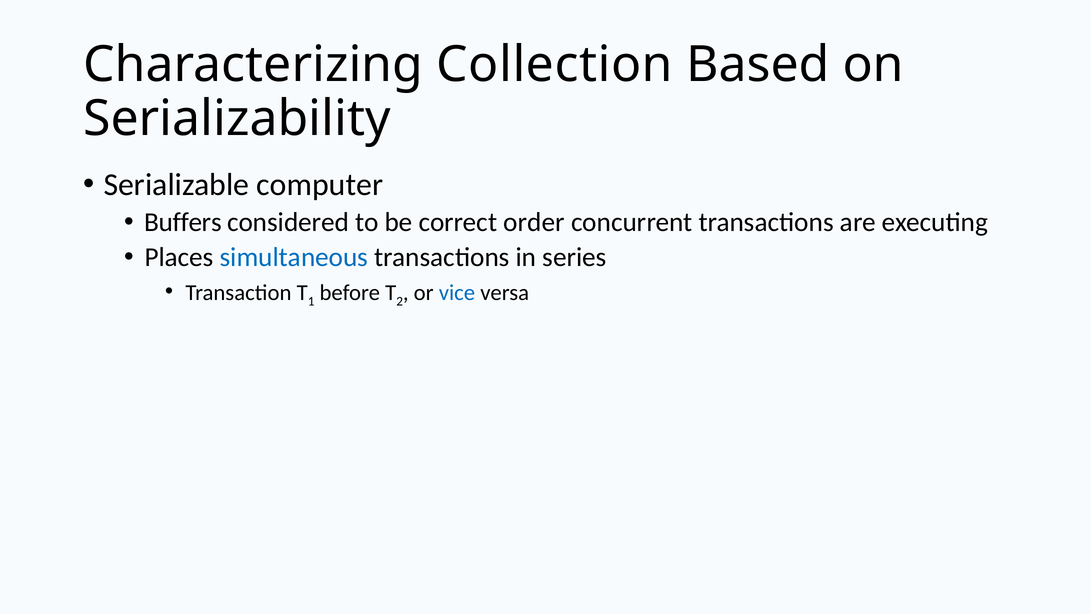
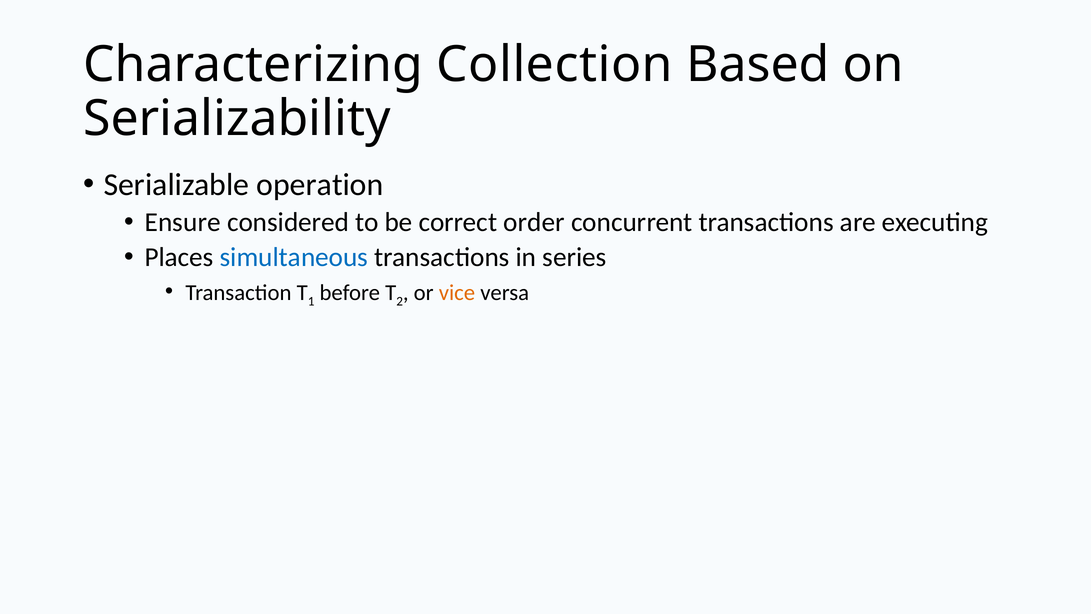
computer: computer -> operation (320, 184)
Buffers: Buffers -> Ensure (183, 222)
vice colour: blue -> orange (457, 293)
